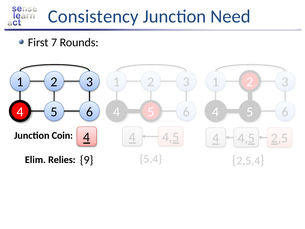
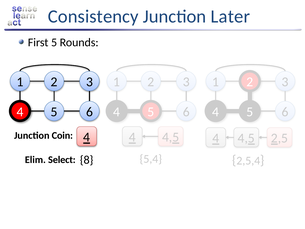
Need: Need -> Later (230, 17)
First 7: 7 -> 5 (54, 43)
9: 9 -> 8 (87, 160)
Relies: Relies -> Select (62, 159)
